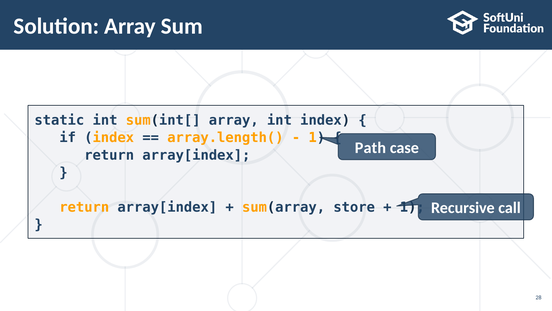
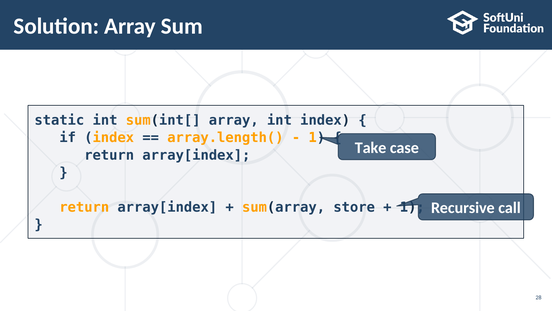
Path: Path -> Take (371, 148)
